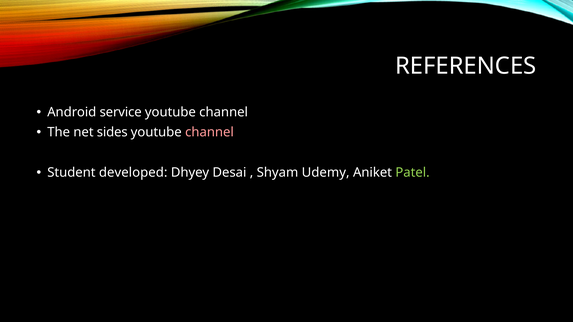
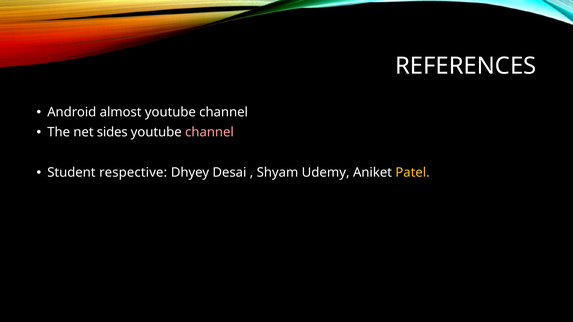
service: service -> almost (121, 112)
developed: developed -> respective (133, 173)
Patel colour: light green -> yellow (413, 173)
